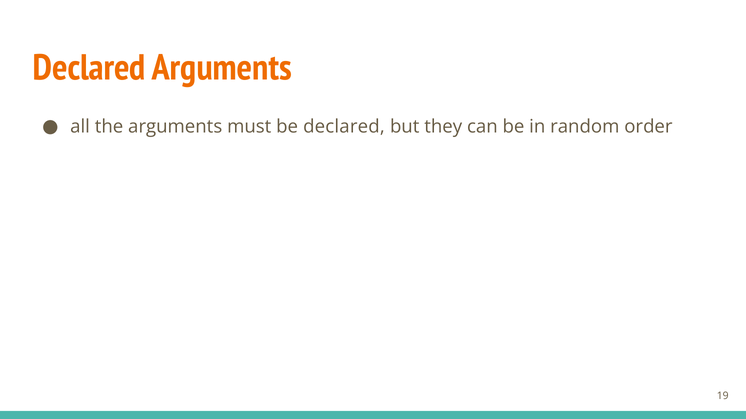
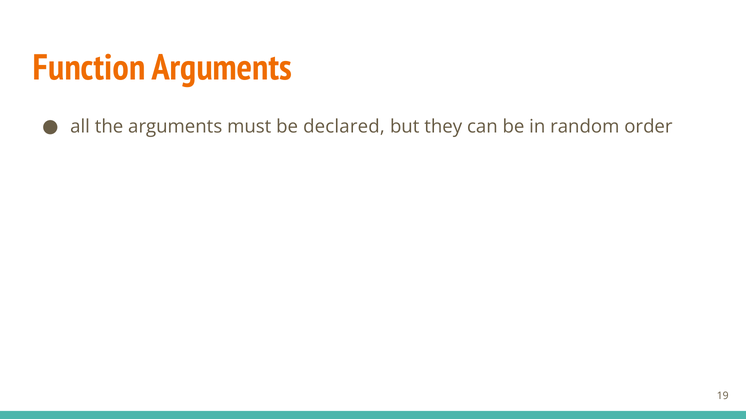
Declared: Declared -> Function (89, 68)
